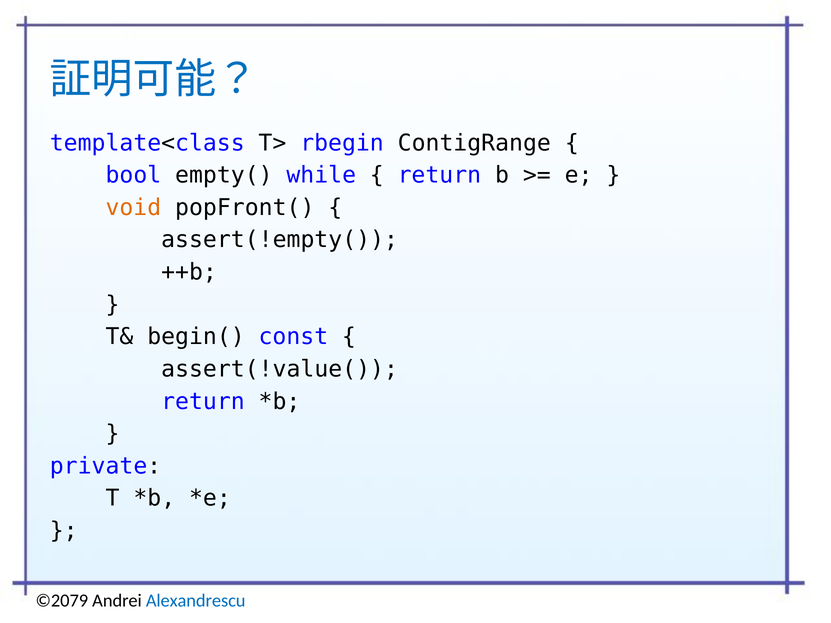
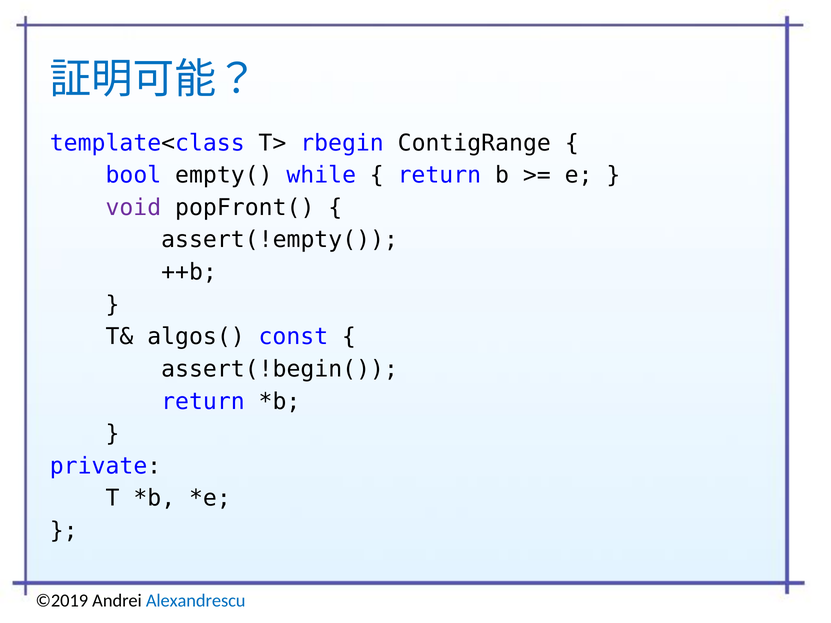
void colour: orange -> purple (133, 208)
begin(: begin( -> algos( (196, 337)
assert(!value(: assert(!value( -> assert(!begin( (280, 369)
©2079: ©2079 -> ©2019 (62, 601)
